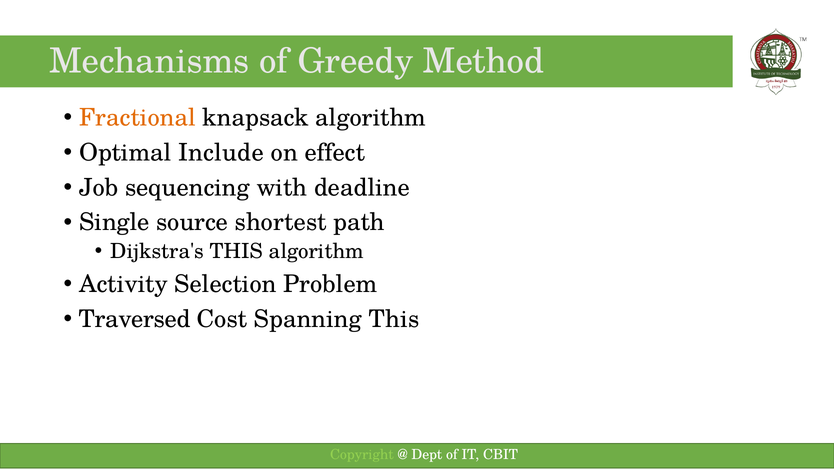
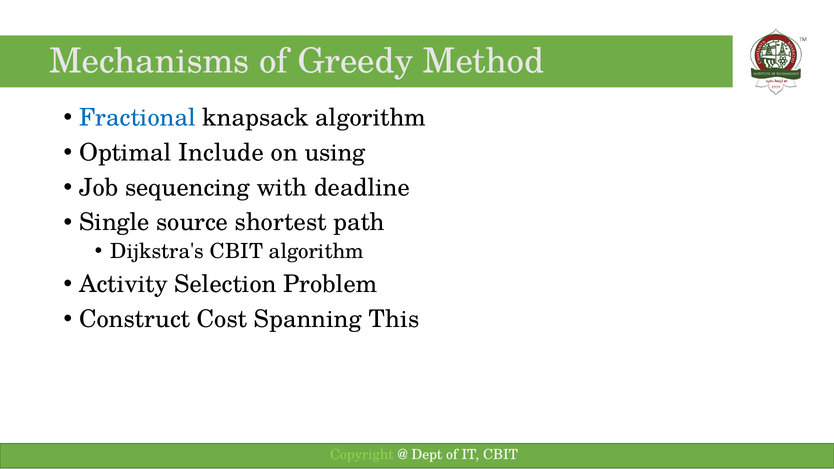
Fractional colour: orange -> blue (137, 118)
effect: effect -> using (335, 153)
Dijkstra's THIS: THIS -> CBIT (236, 251)
Traversed: Traversed -> Construct (135, 319)
